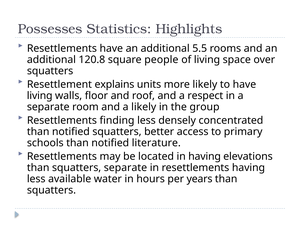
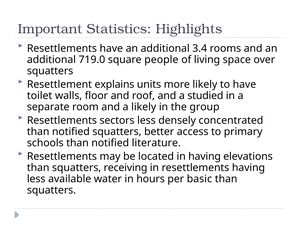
Possesses: Possesses -> Important (50, 29)
5.5: 5.5 -> 3.4 (200, 48)
120.8: 120.8 -> 719.0 (92, 60)
living: living -> toilet (40, 96)
respect: respect -> studied (205, 96)
finding: finding -> sectors (117, 120)
squatters separate: separate -> receiving (126, 168)
years: years -> basic (199, 179)
